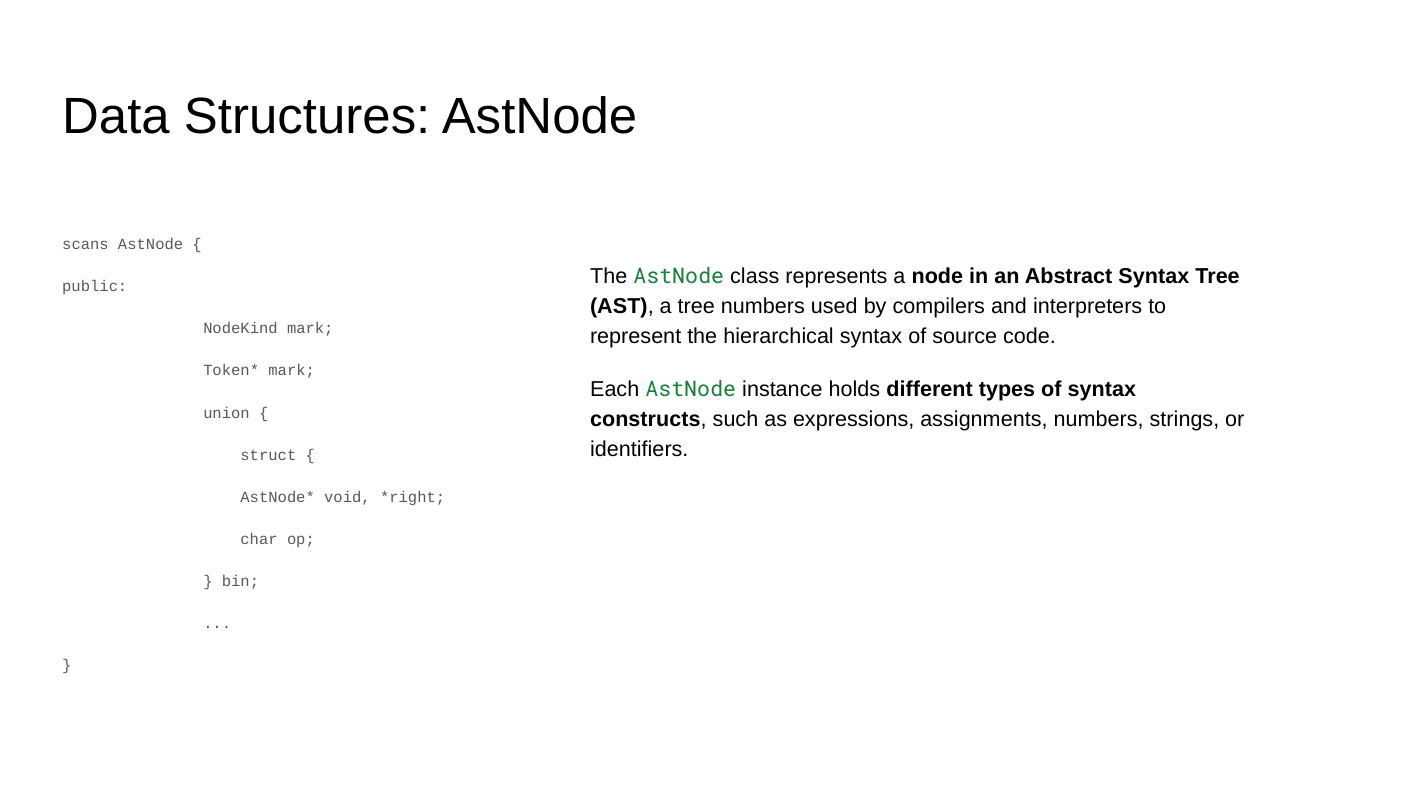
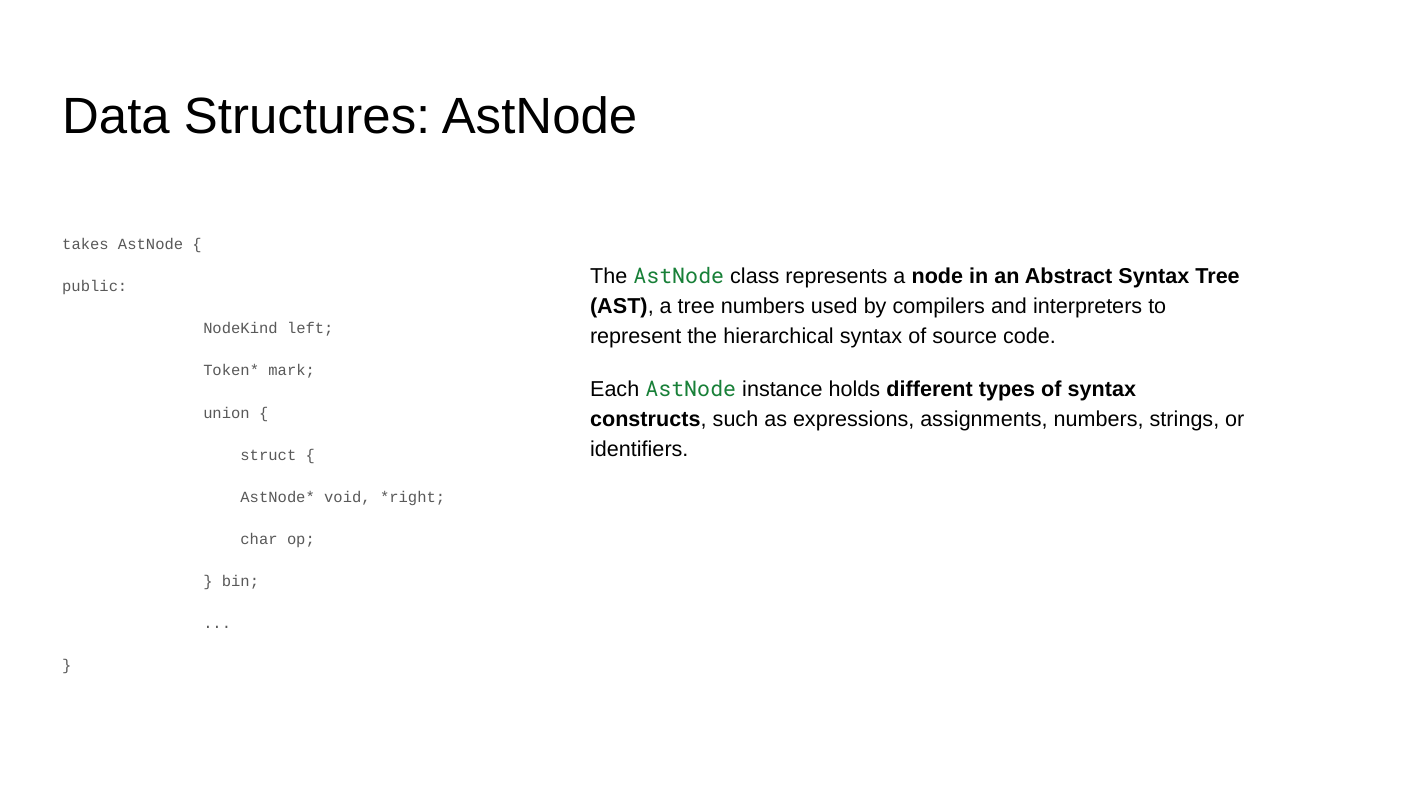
scans: scans -> takes (85, 244)
NodeKind mark: mark -> left (310, 329)
